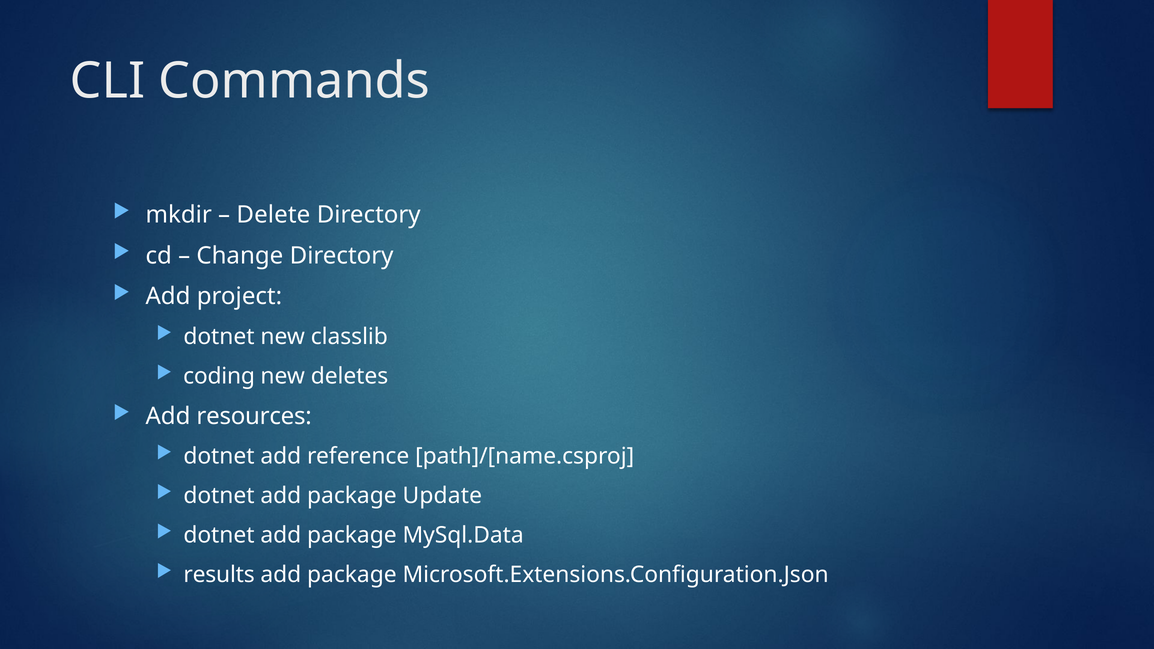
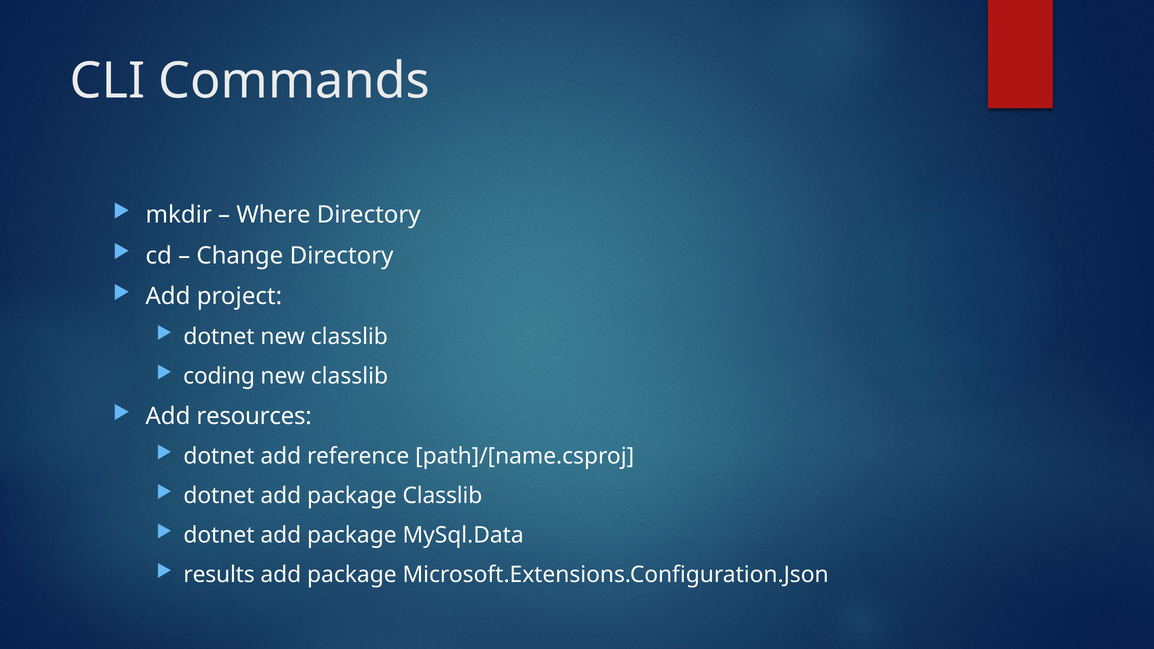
Delete: Delete -> Where (273, 215)
deletes: deletes -> classlib (349, 376)
package Update: Update -> Classlib (442, 496)
